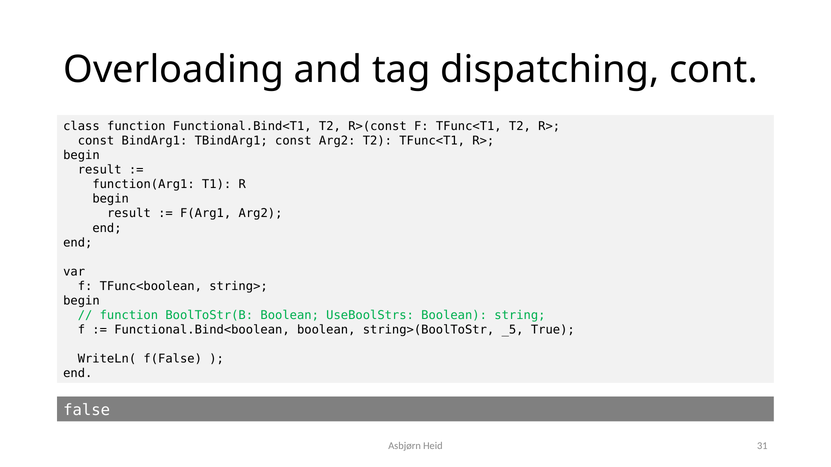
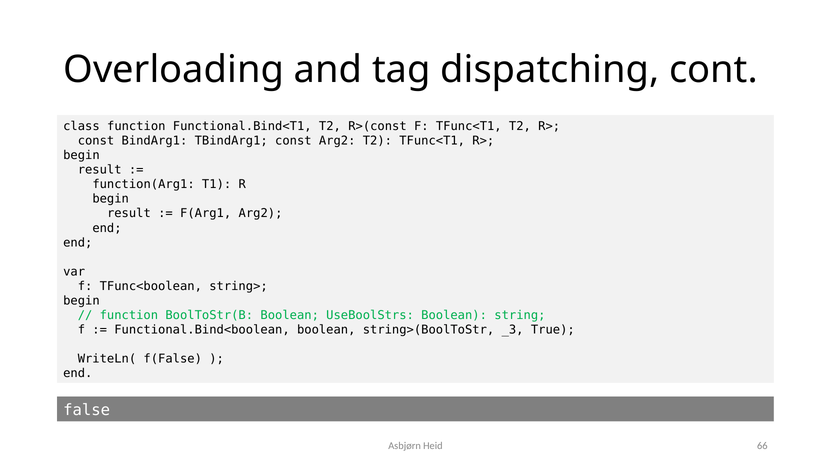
_5: _5 -> _3 (513, 330)
31: 31 -> 66 (762, 446)
